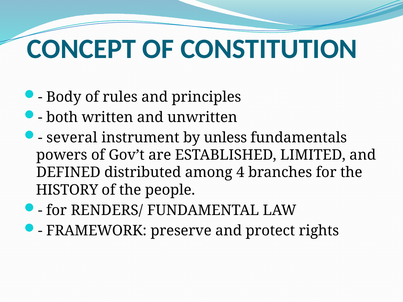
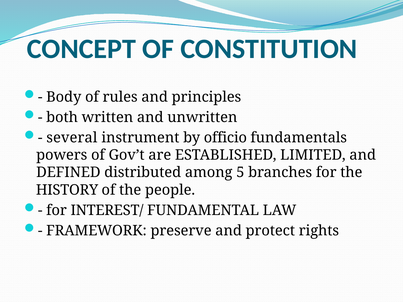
unless: unless -> officio (225, 138)
4: 4 -> 5 (240, 173)
RENDERS/: RENDERS/ -> INTEREST/ (107, 210)
